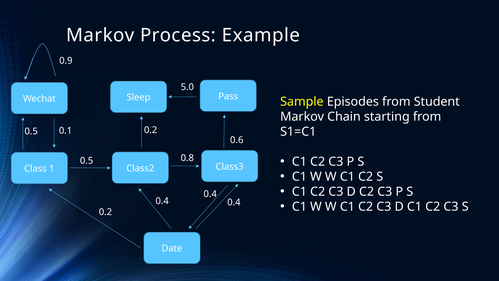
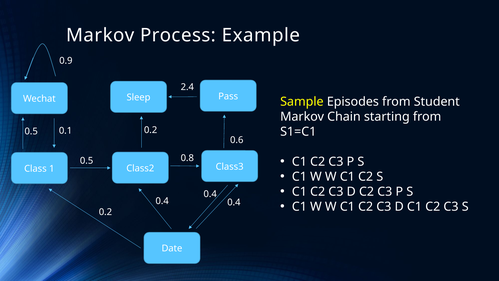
5.0: 5.0 -> 2.4 (187, 87)
